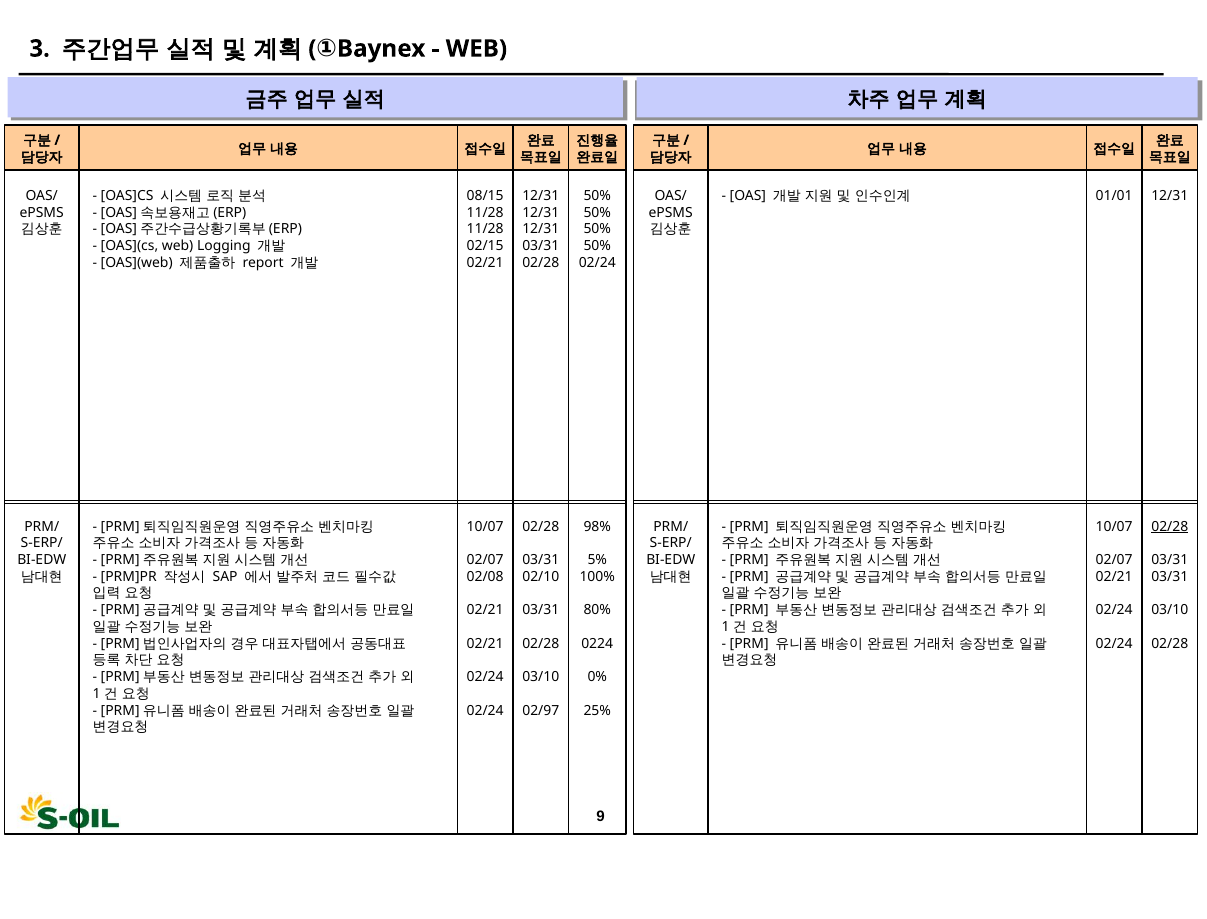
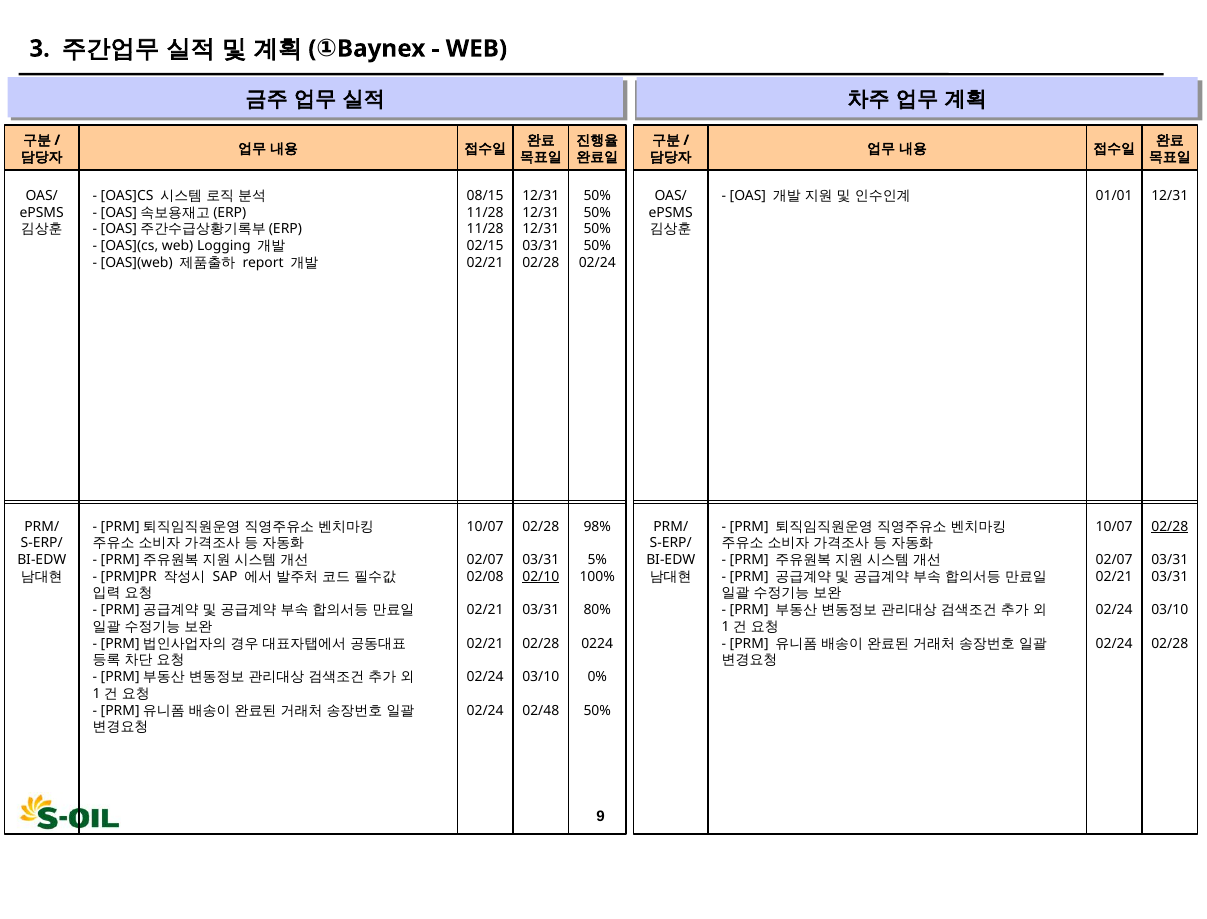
02/10 underline: none -> present (541, 577)
02/97: 02/97 -> 02/48 (541, 711)
25%: 25% -> 50% (597, 711)
